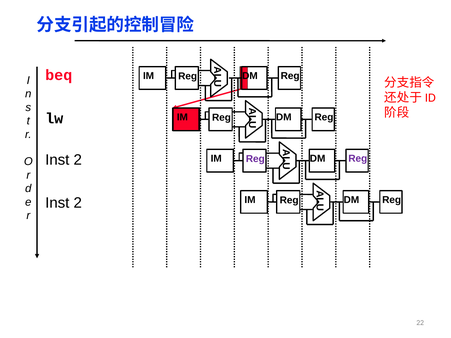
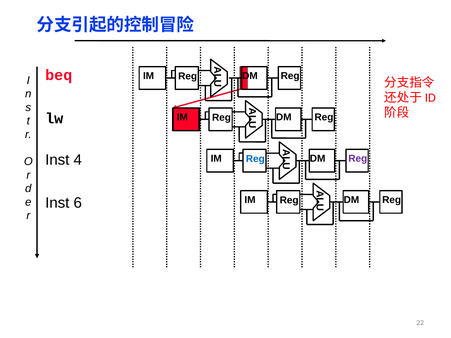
2: 2 -> 4 (78, 160)
Reg colour: purple -> blue (255, 159)
2: 2 -> 6 (78, 203)
